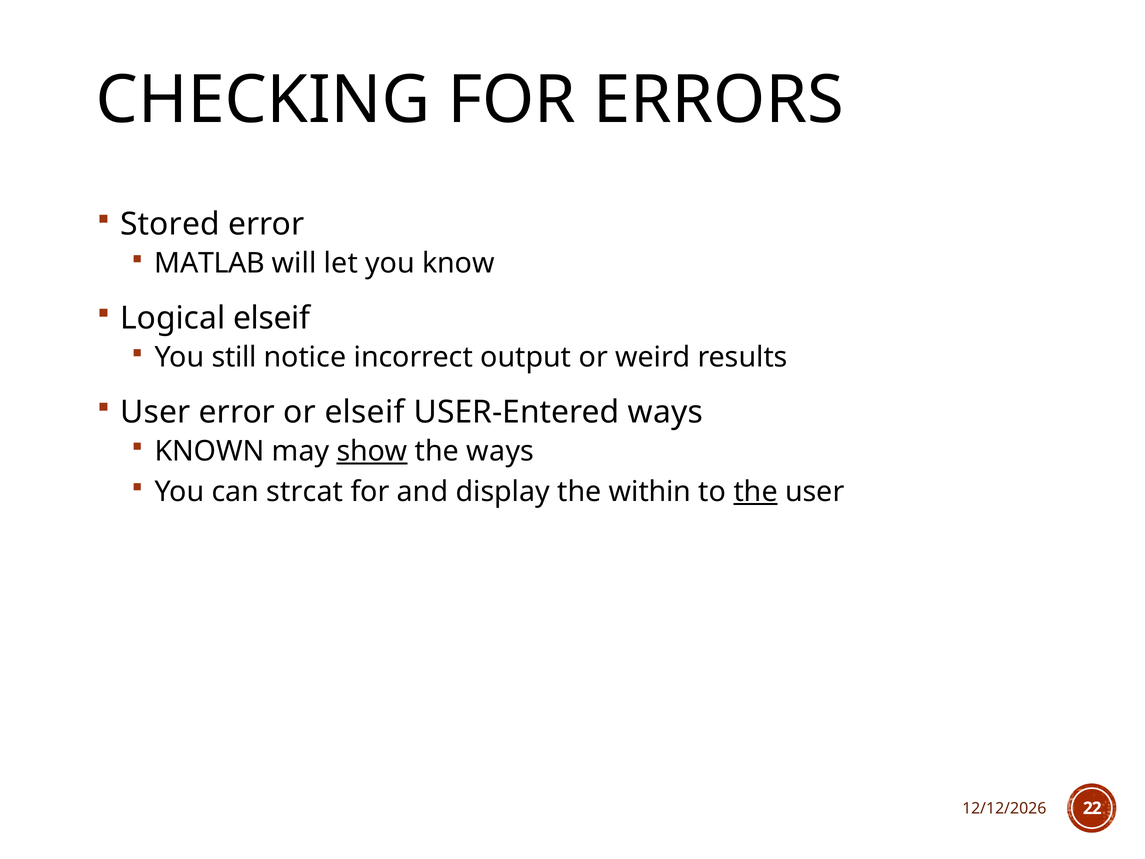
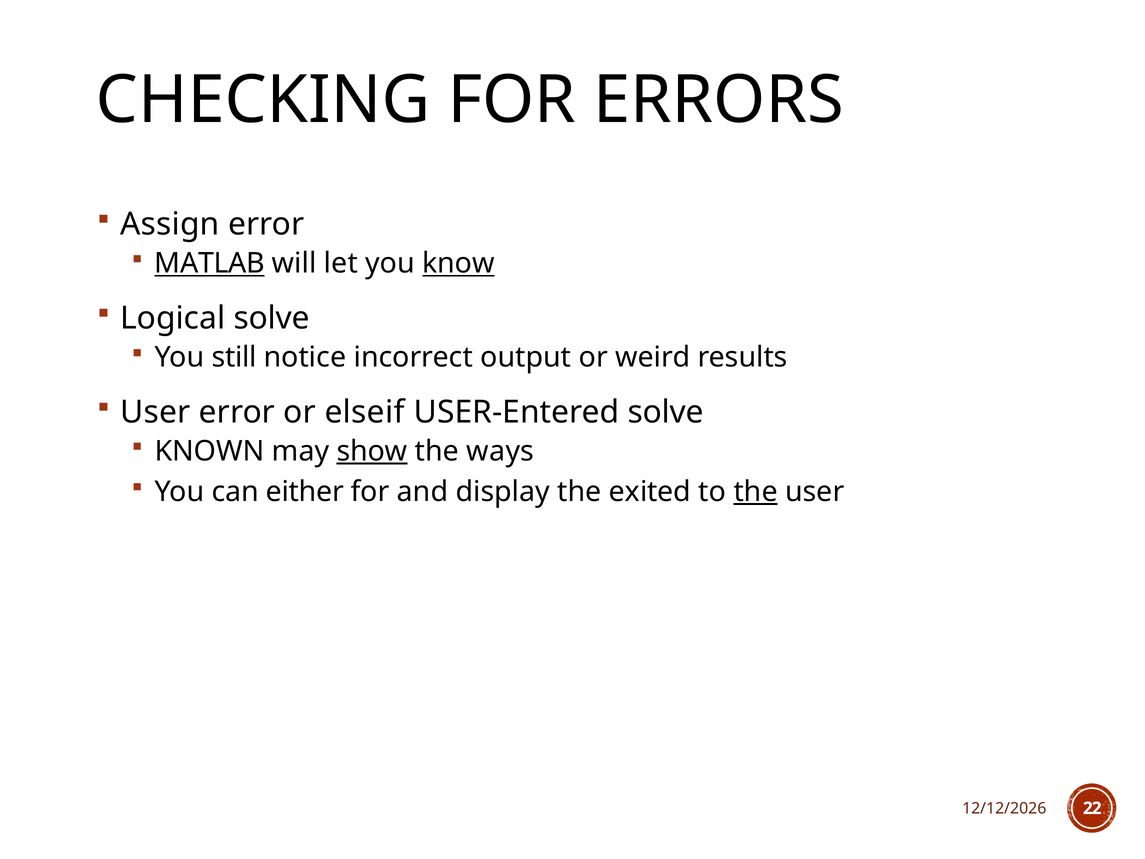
Stored: Stored -> Assign (170, 224)
MATLAB underline: none -> present (210, 263)
know underline: none -> present (458, 263)
Logical elseif: elseif -> solve (272, 318)
USER-Entered ways: ways -> solve (666, 412)
strcat: strcat -> either (305, 492)
within: within -> exited (650, 492)
